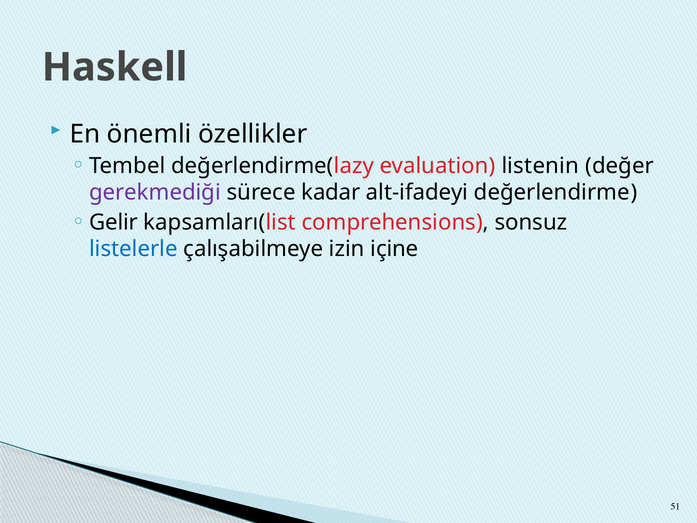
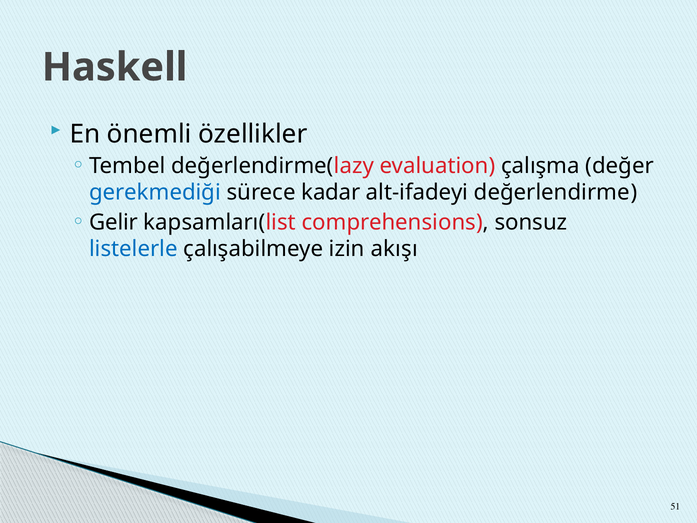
listenin: listenin -> çalışma (540, 166)
gerekmediği colour: purple -> blue (155, 192)
içine: içine -> akışı (394, 249)
